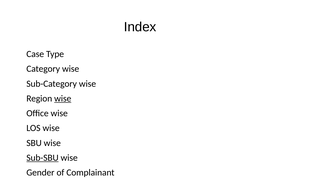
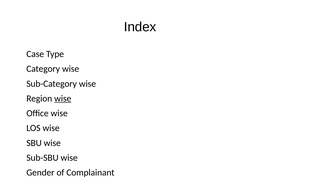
Sub-SBU underline: present -> none (42, 157)
